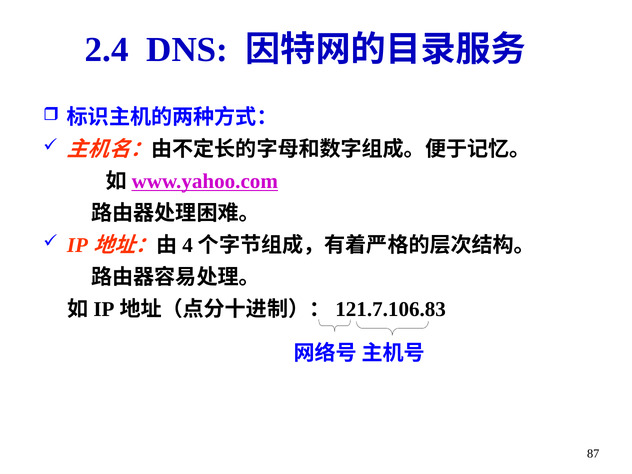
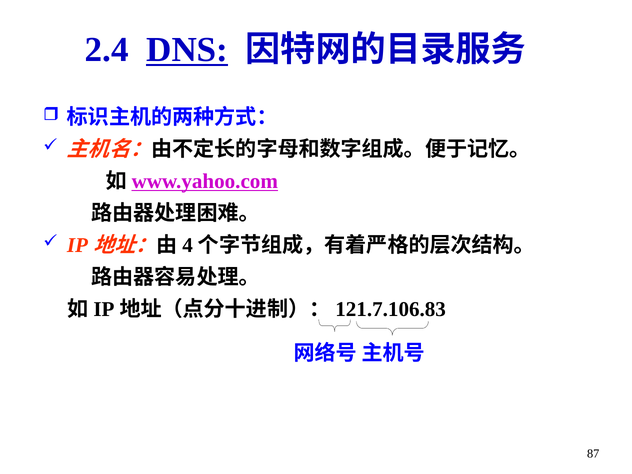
DNS underline: none -> present (187, 50)
